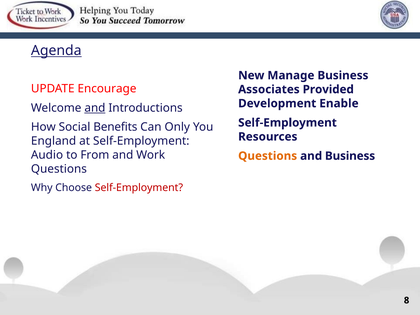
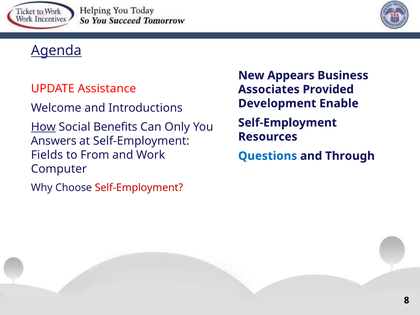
Manage: Manage -> Appears (291, 75)
Encourage: Encourage -> Assistance (107, 89)
and underline: present -> none (95, 108)
How underline: none -> present (43, 127)
England: England -> Answers (54, 141)
Audio: Audio -> Fields (47, 155)
Questions colour: orange -> blue (268, 156)
and Business: Business -> Through (350, 156)
Questions: Questions -> Computer (59, 169)
